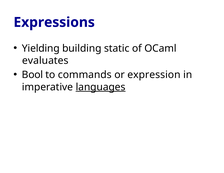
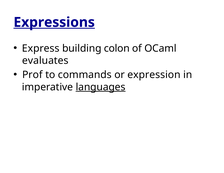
Expressions underline: none -> present (54, 22)
Yielding: Yielding -> Express (41, 48)
static: static -> colon (117, 48)
Bool: Bool -> Prof (32, 75)
